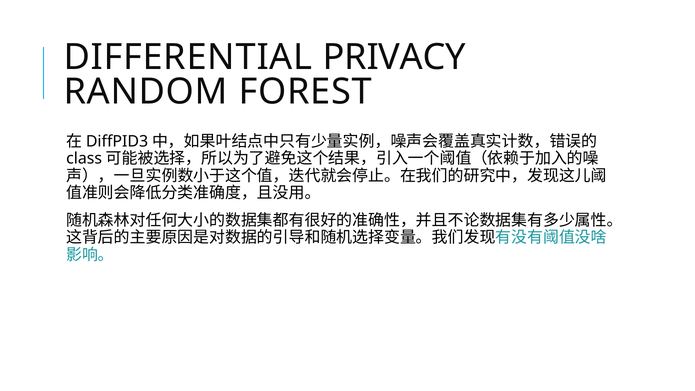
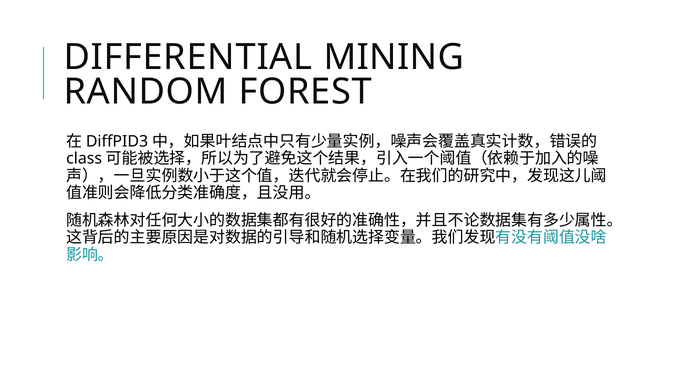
PRIVACY: PRIVACY -> MINING (394, 57)
